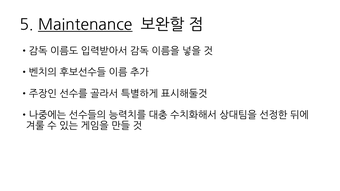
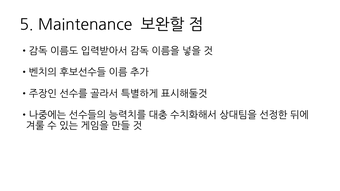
Maintenance underline: present -> none (85, 25)
